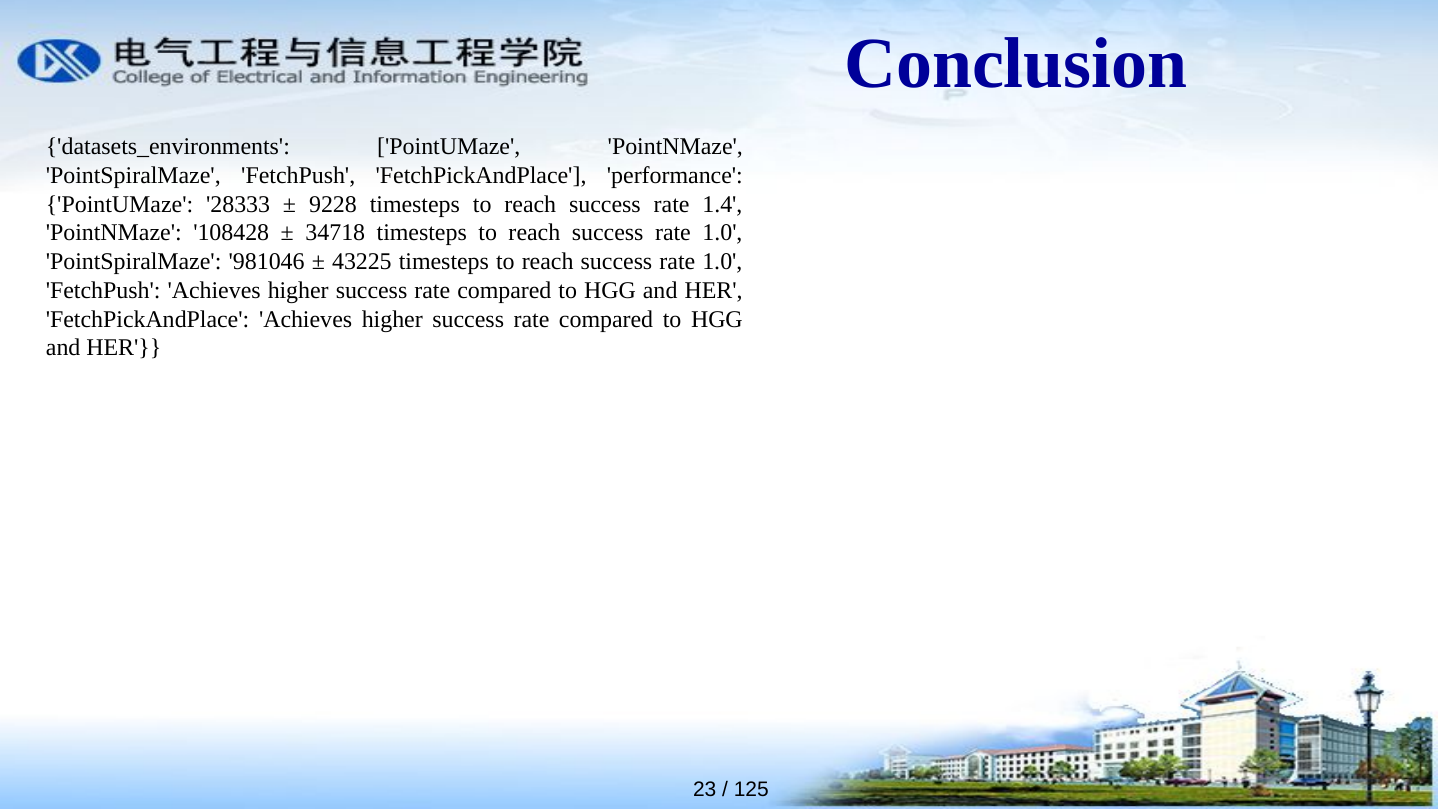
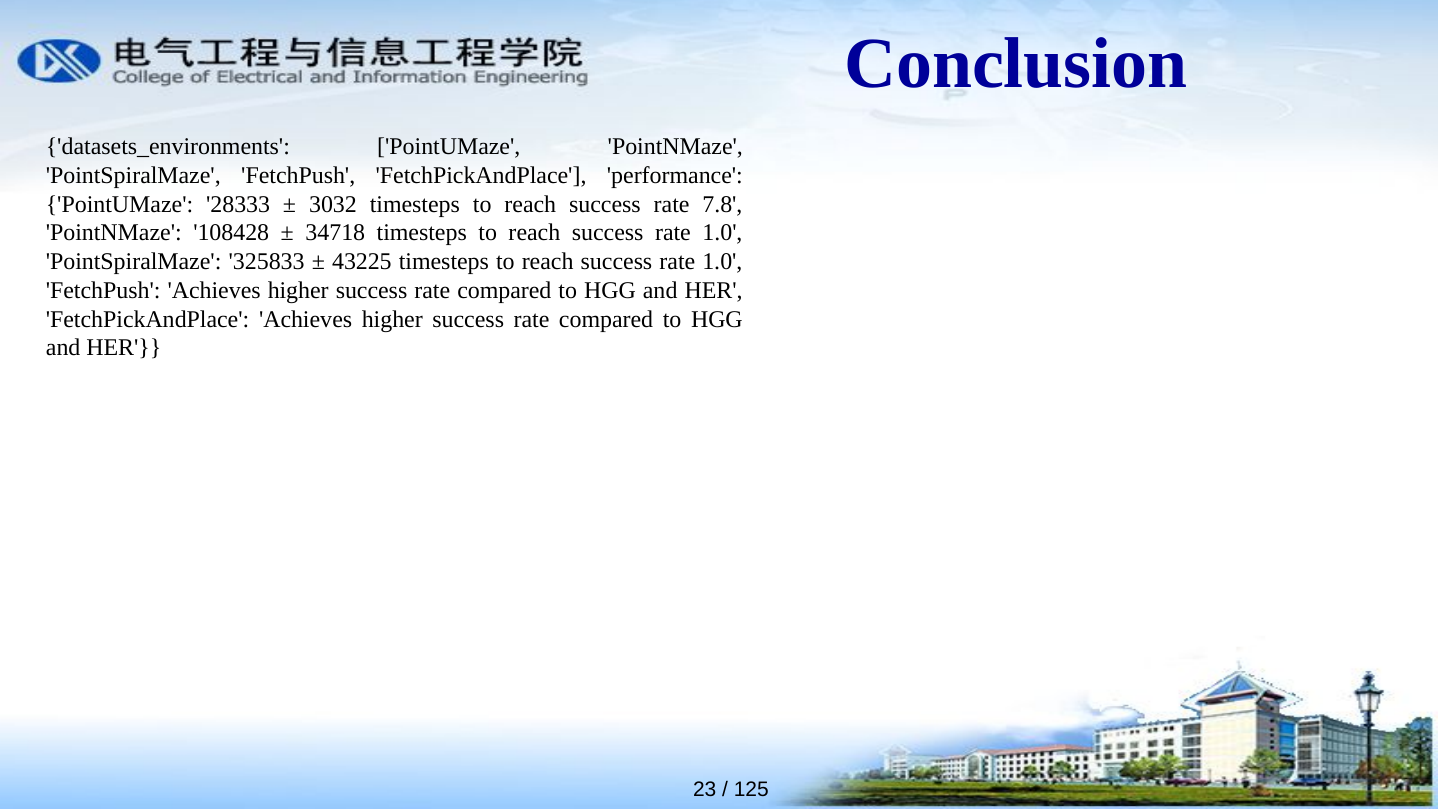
9228: 9228 -> 3032 (333, 204)
1.4: 1.4 -> 7.8 (722, 204)
981046: 981046 -> 325833 (267, 262)
